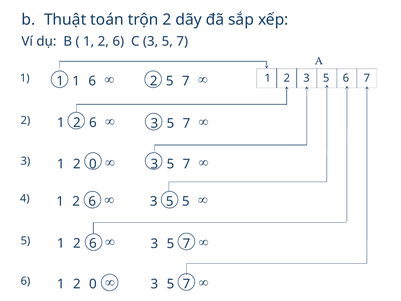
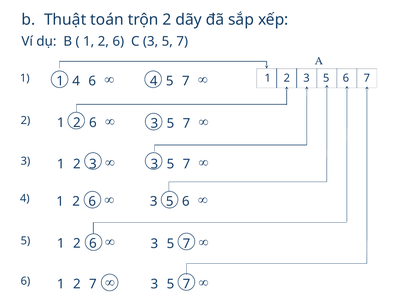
1: 1 -> 4 (76, 81)
2: 2 -> 4 (154, 81)
0: 0 -> 3 (93, 164)
5: 5 -> 6 (186, 201)
0: 0 -> 7 (93, 284)
